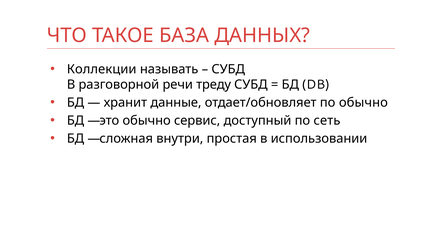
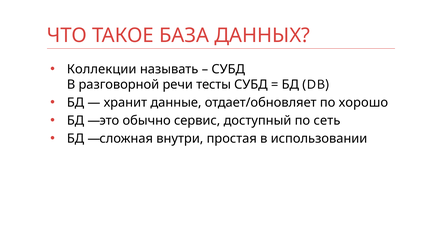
треду: треду -> тесты (214, 85)
по обычно: обычно -> хорошо (363, 103)
